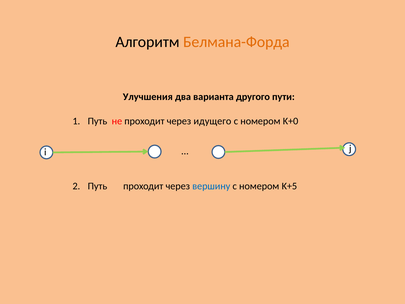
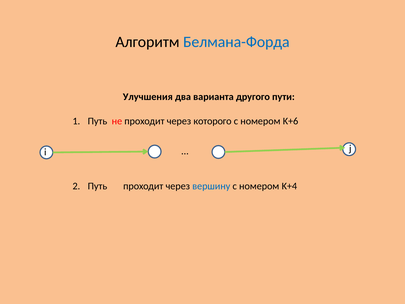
Белмана-Форда colour: orange -> blue (236, 42)
идущего: идущего -> которого (213, 121)
K+0: K+0 -> K+6 (291, 121)
K+5: K+5 -> K+4 (289, 186)
